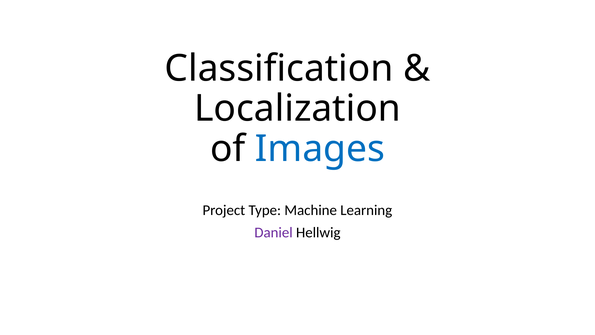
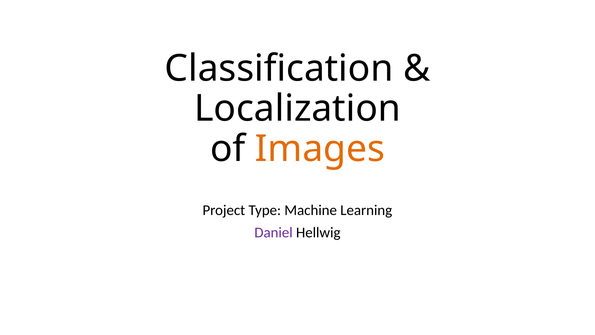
Images colour: blue -> orange (320, 149)
